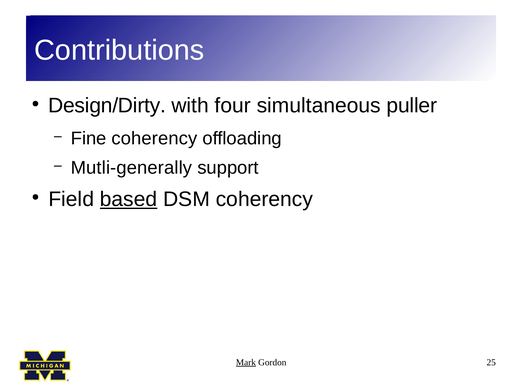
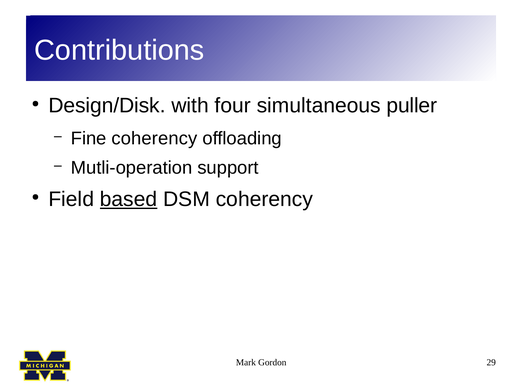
Design/Dirty: Design/Dirty -> Design/Disk (107, 106)
Mutli-generally: Mutli-generally -> Mutli-operation (132, 168)
Mark underline: present -> none (246, 363)
25: 25 -> 29 (491, 363)
